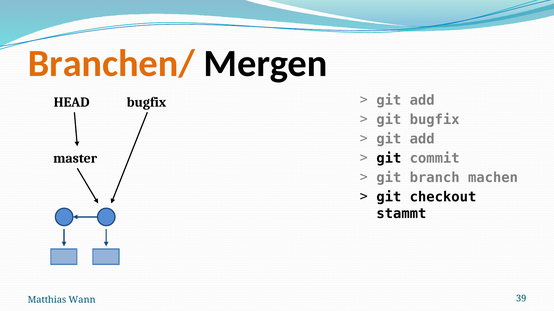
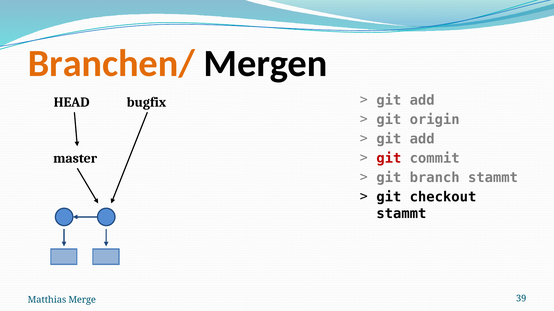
git bugfix: bugfix -> origin (435, 120)
git colour: black -> red (389, 159)
branch machen: machen -> stammt (493, 178)
Wann: Wann -> Merge (82, 300)
